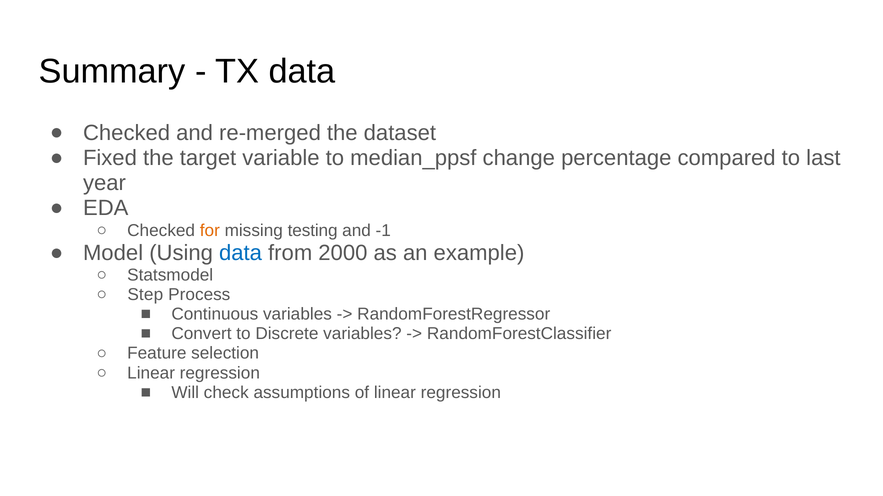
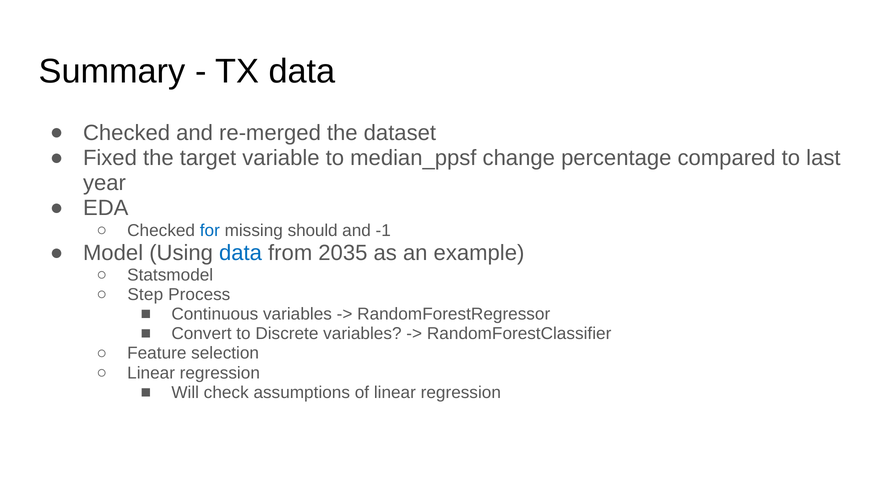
for colour: orange -> blue (210, 231)
testing: testing -> should (313, 231)
2000: 2000 -> 2035 (343, 253)
